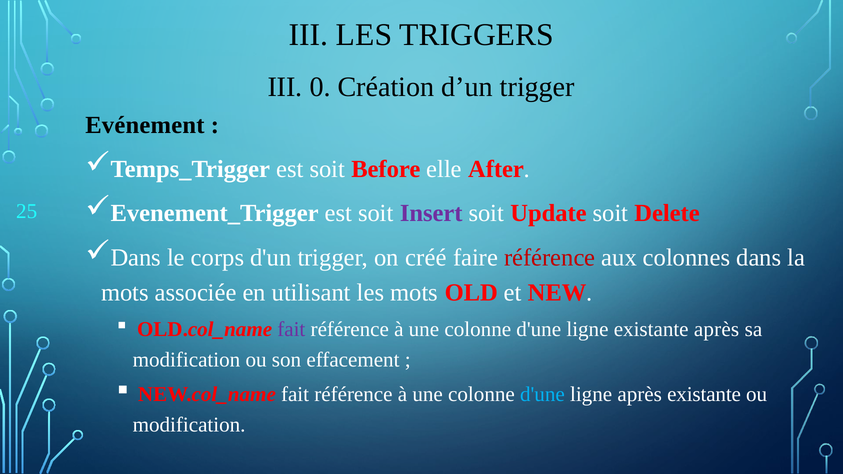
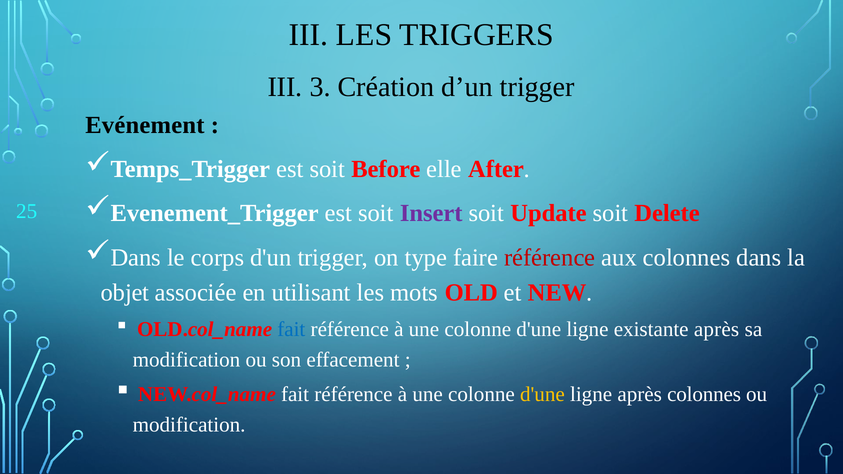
0: 0 -> 3 (320, 87)
créé: créé -> type (426, 258)
mots: mots -> objet (125, 293)
fait colour: purple -> blue (291, 329)
d'une colour: light blue -> yellow (542, 394)
après existante: existante -> colonnes (704, 394)
